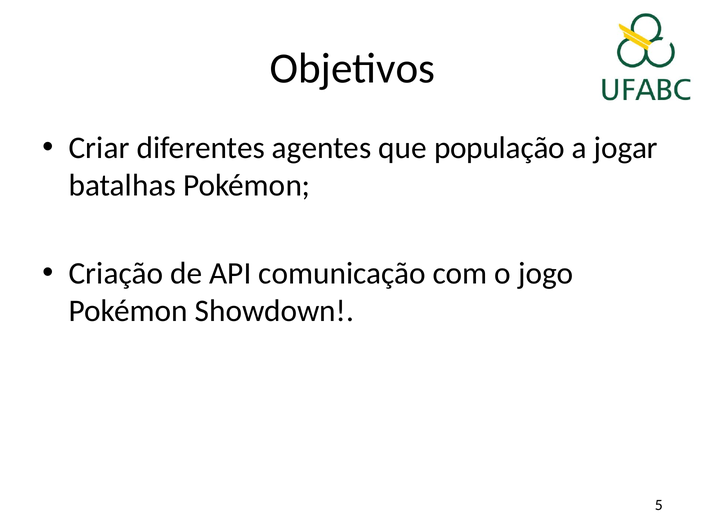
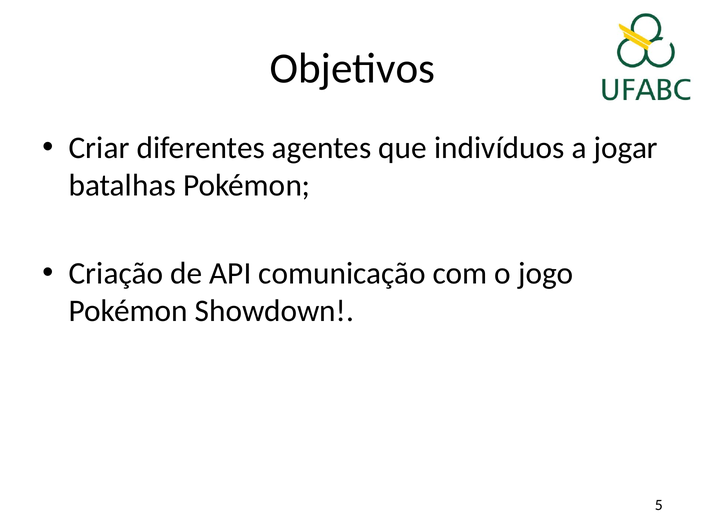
população: população -> indivíduos (499, 148)
